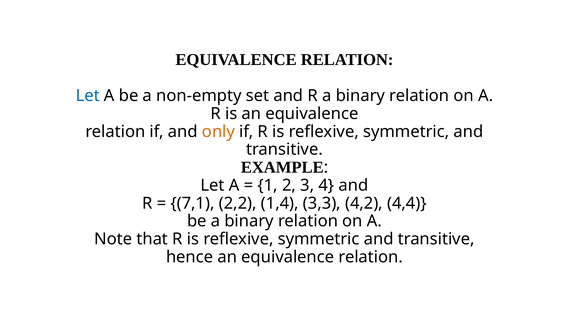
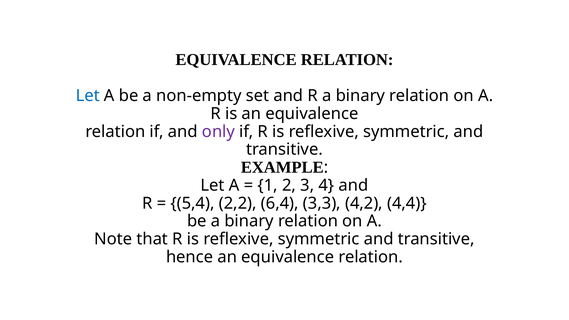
only colour: orange -> purple (218, 132)
7,1: 7,1 -> 5,4 (192, 203)
1,4: 1,4 -> 6,4 (280, 203)
